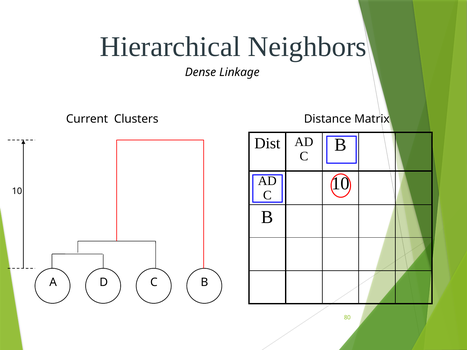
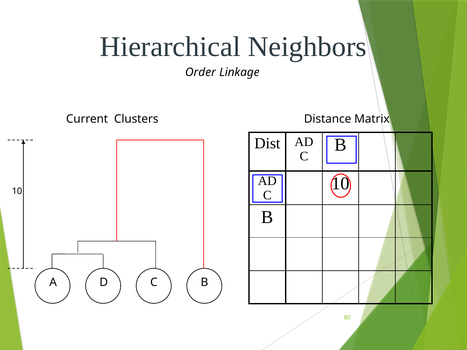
Dense: Dense -> Order (200, 72)
